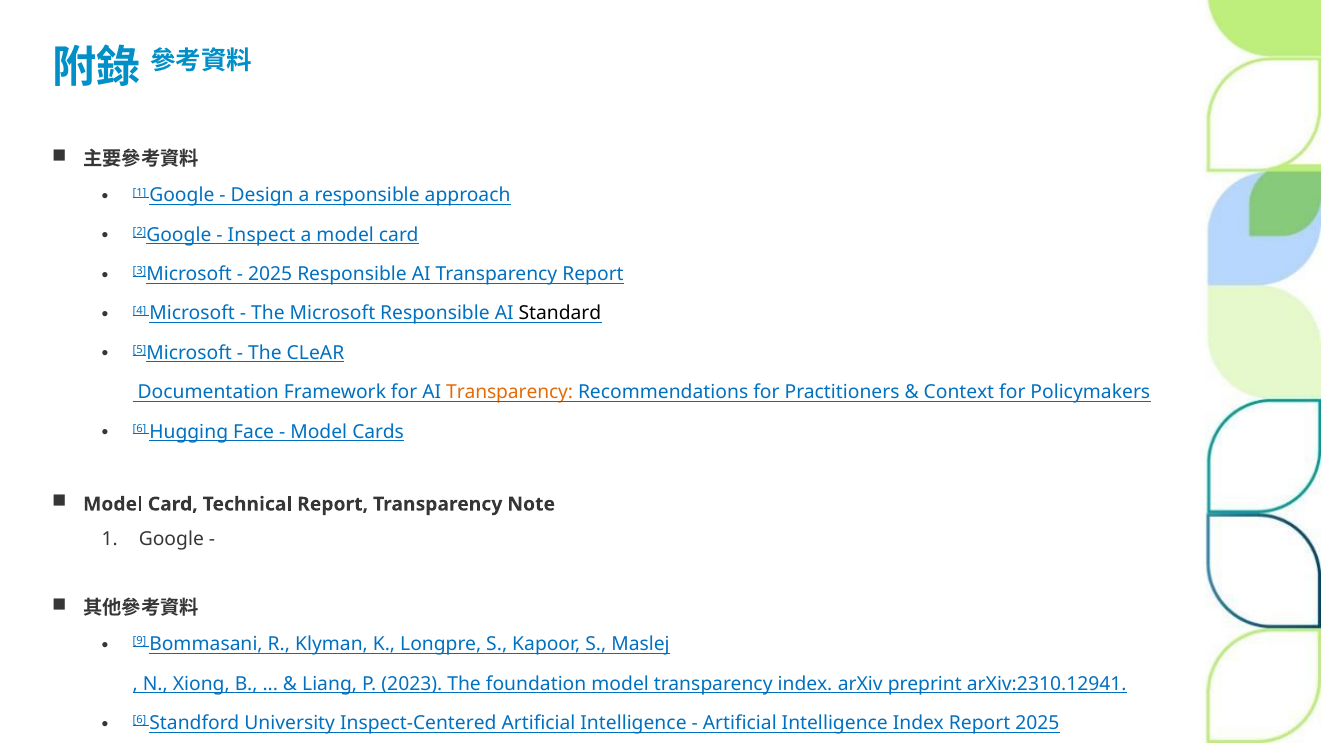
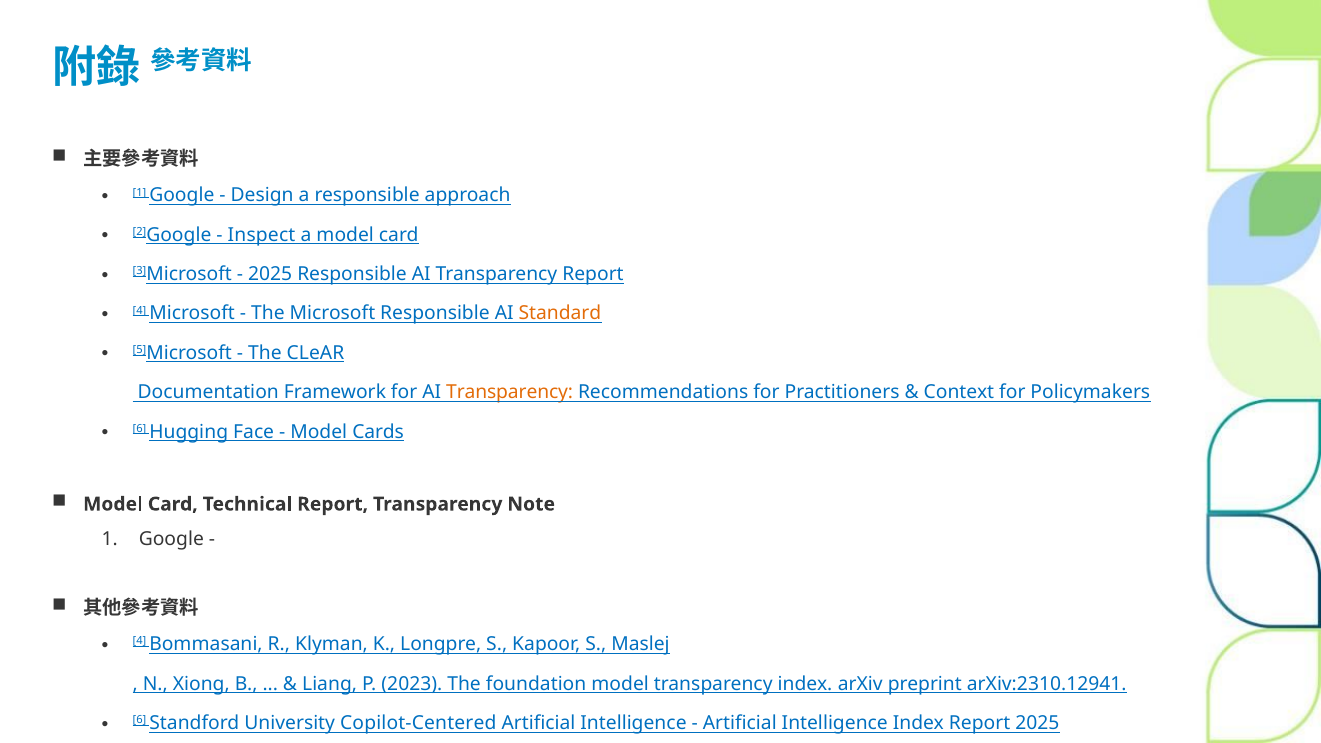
Standard colour: black -> orange (560, 314)
9: 9 -> 4 (140, 641)
Inspect-Centered: Inspect-Centered -> Copilot-Centered (418, 723)
